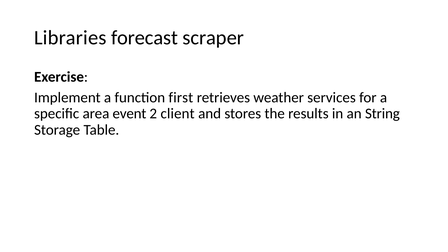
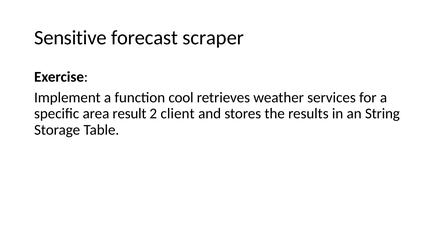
Libraries: Libraries -> Sensitive (70, 38)
first: first -> cool (181, 98)
event: event -> result (129, 114)
